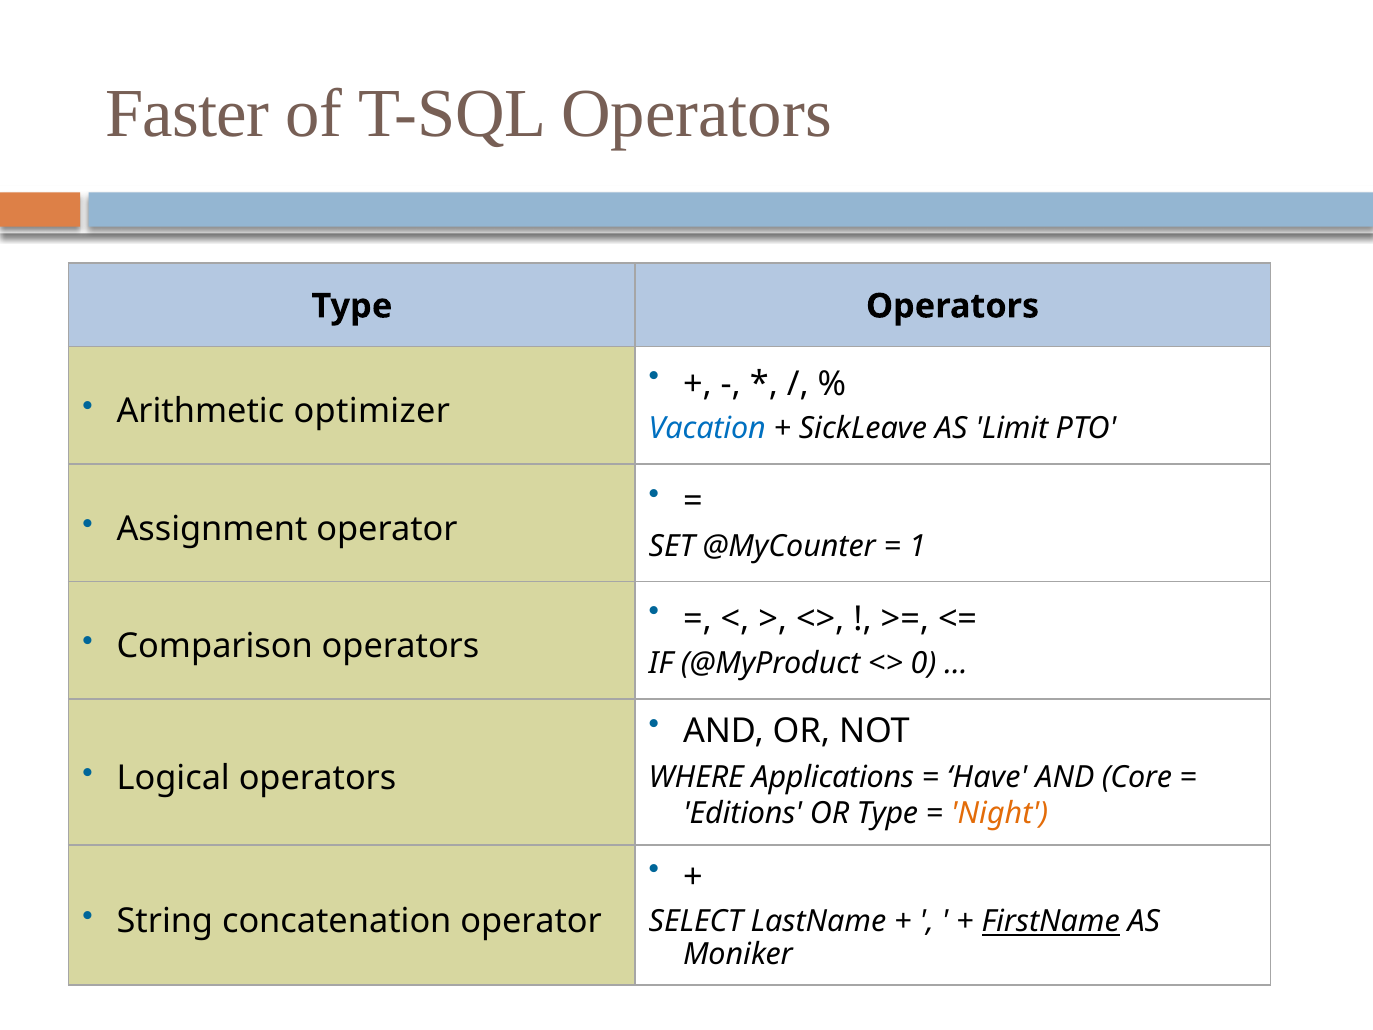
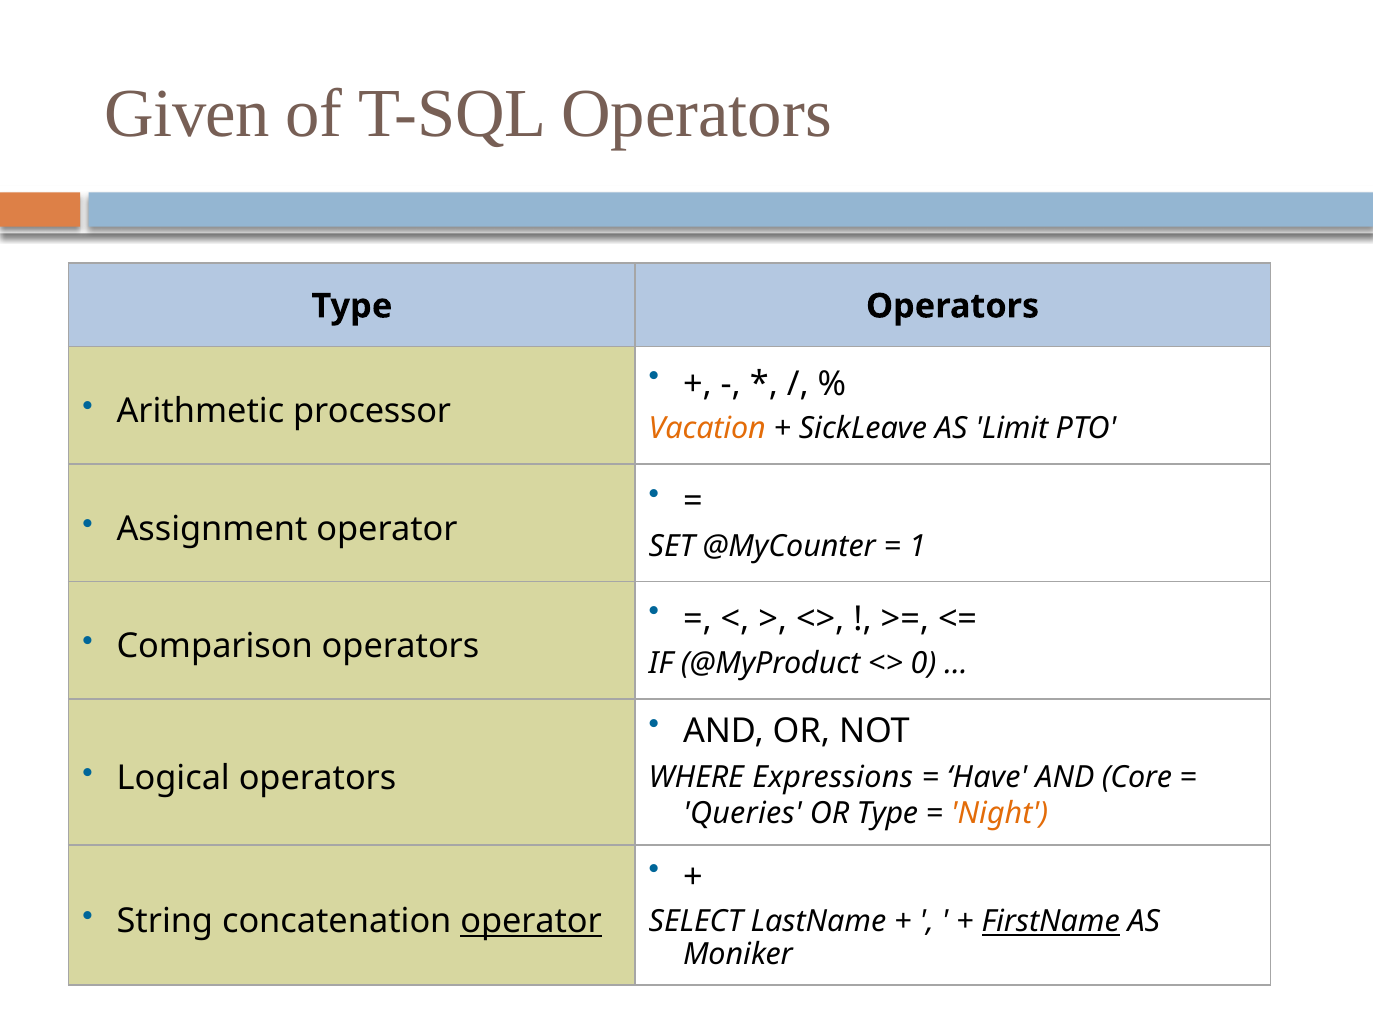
Faster: Faster -> Given (187, 113)
optimizer: optimizer -> processor (372, 411)
Vacation colour: blue -> orange (707, 428)
Applications: Applications -> Expressions (833, 777)
Editions: Editions -> Queries (742, 813)
operator underline: none -> present (531, 921)
